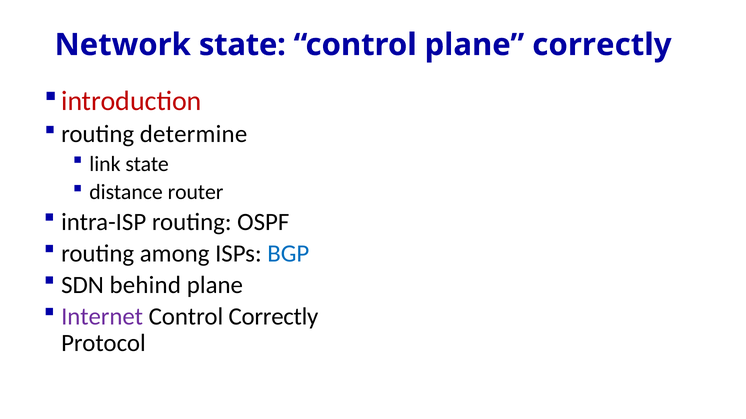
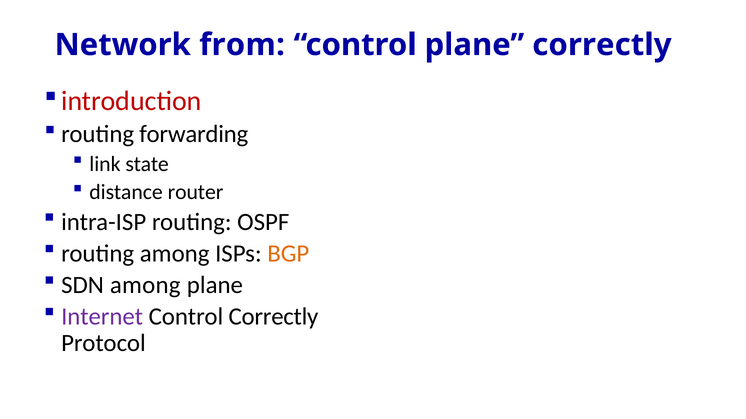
Network state: state -> from (242, 45)
determine: determine -> forwarding (194, 134)
BGP colour: blue -> orange (288, 254)
SDN behind: behind -> among (145, 285)
